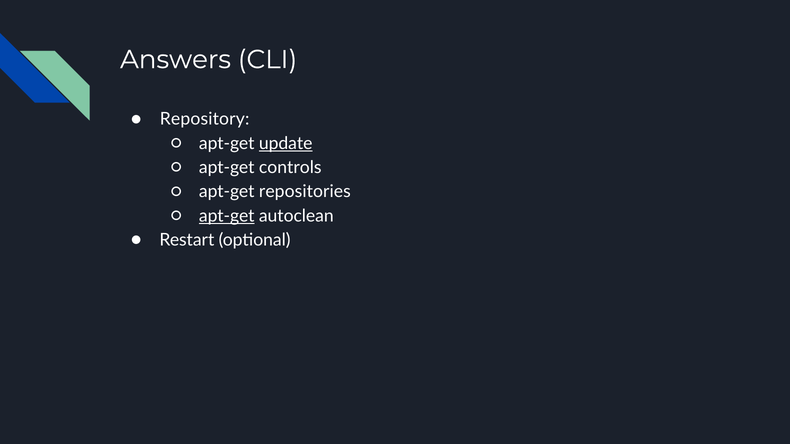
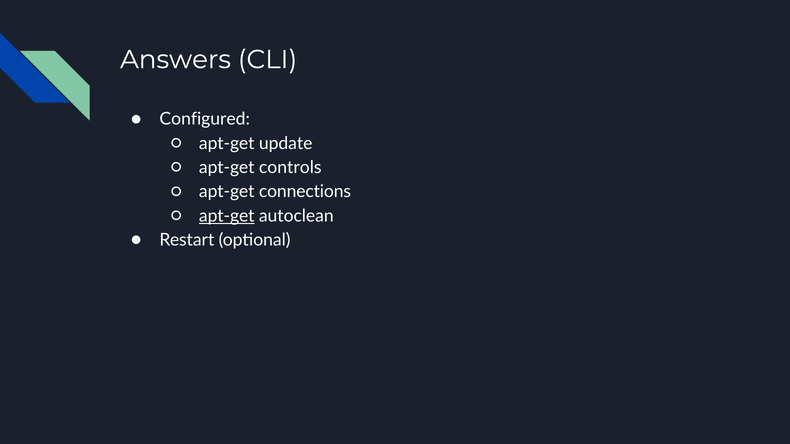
Repository: Repository -> Configured (205, 119)
update underline: present -> none (286, 143)
repositories: repositories -> connections (305, 192)
